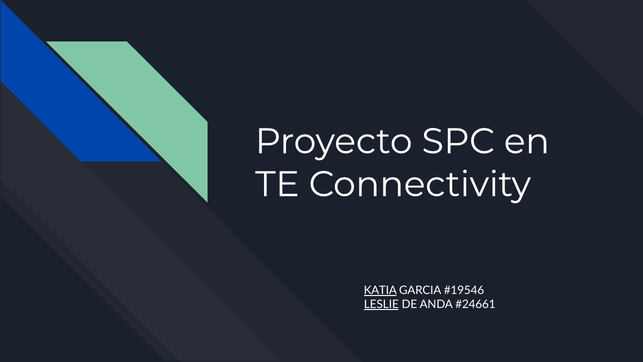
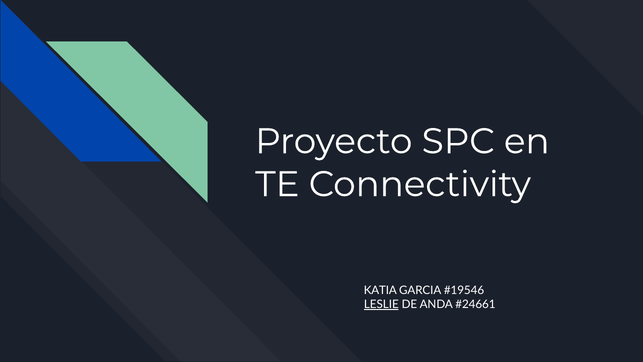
KATIA underline: present -> none (380, 290)
